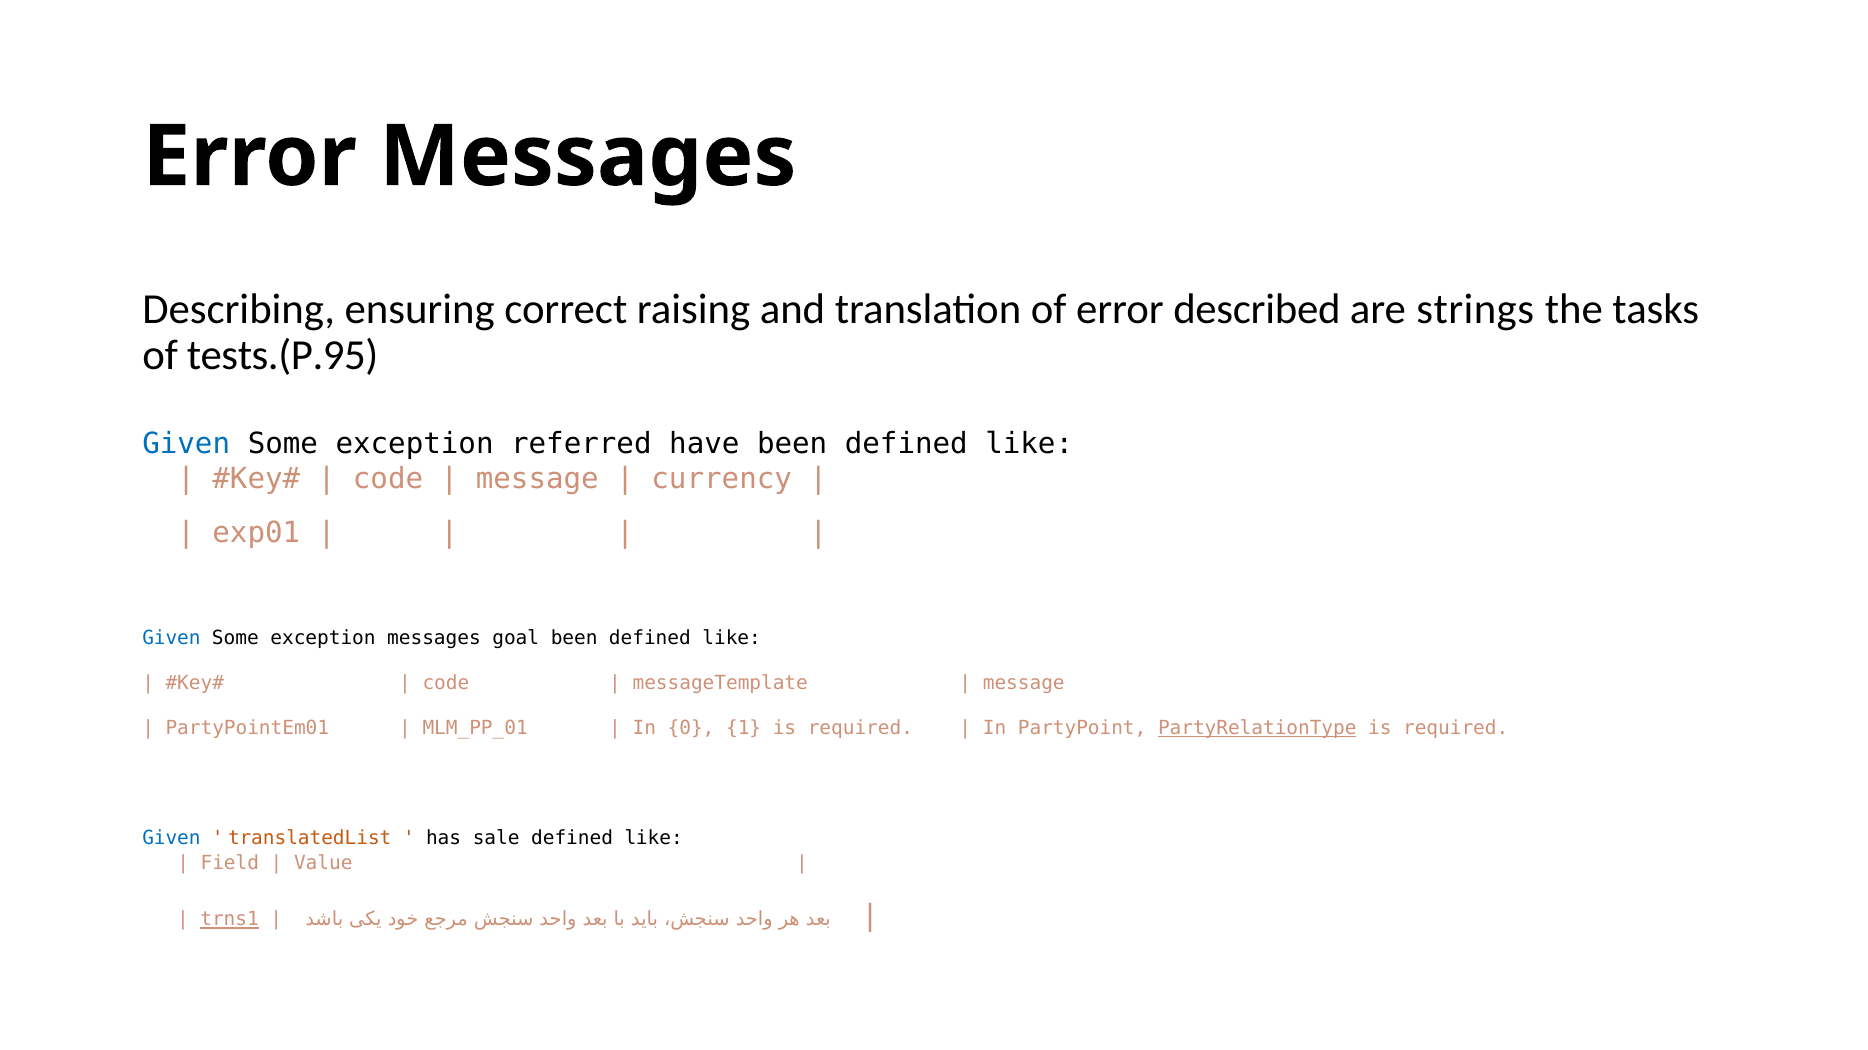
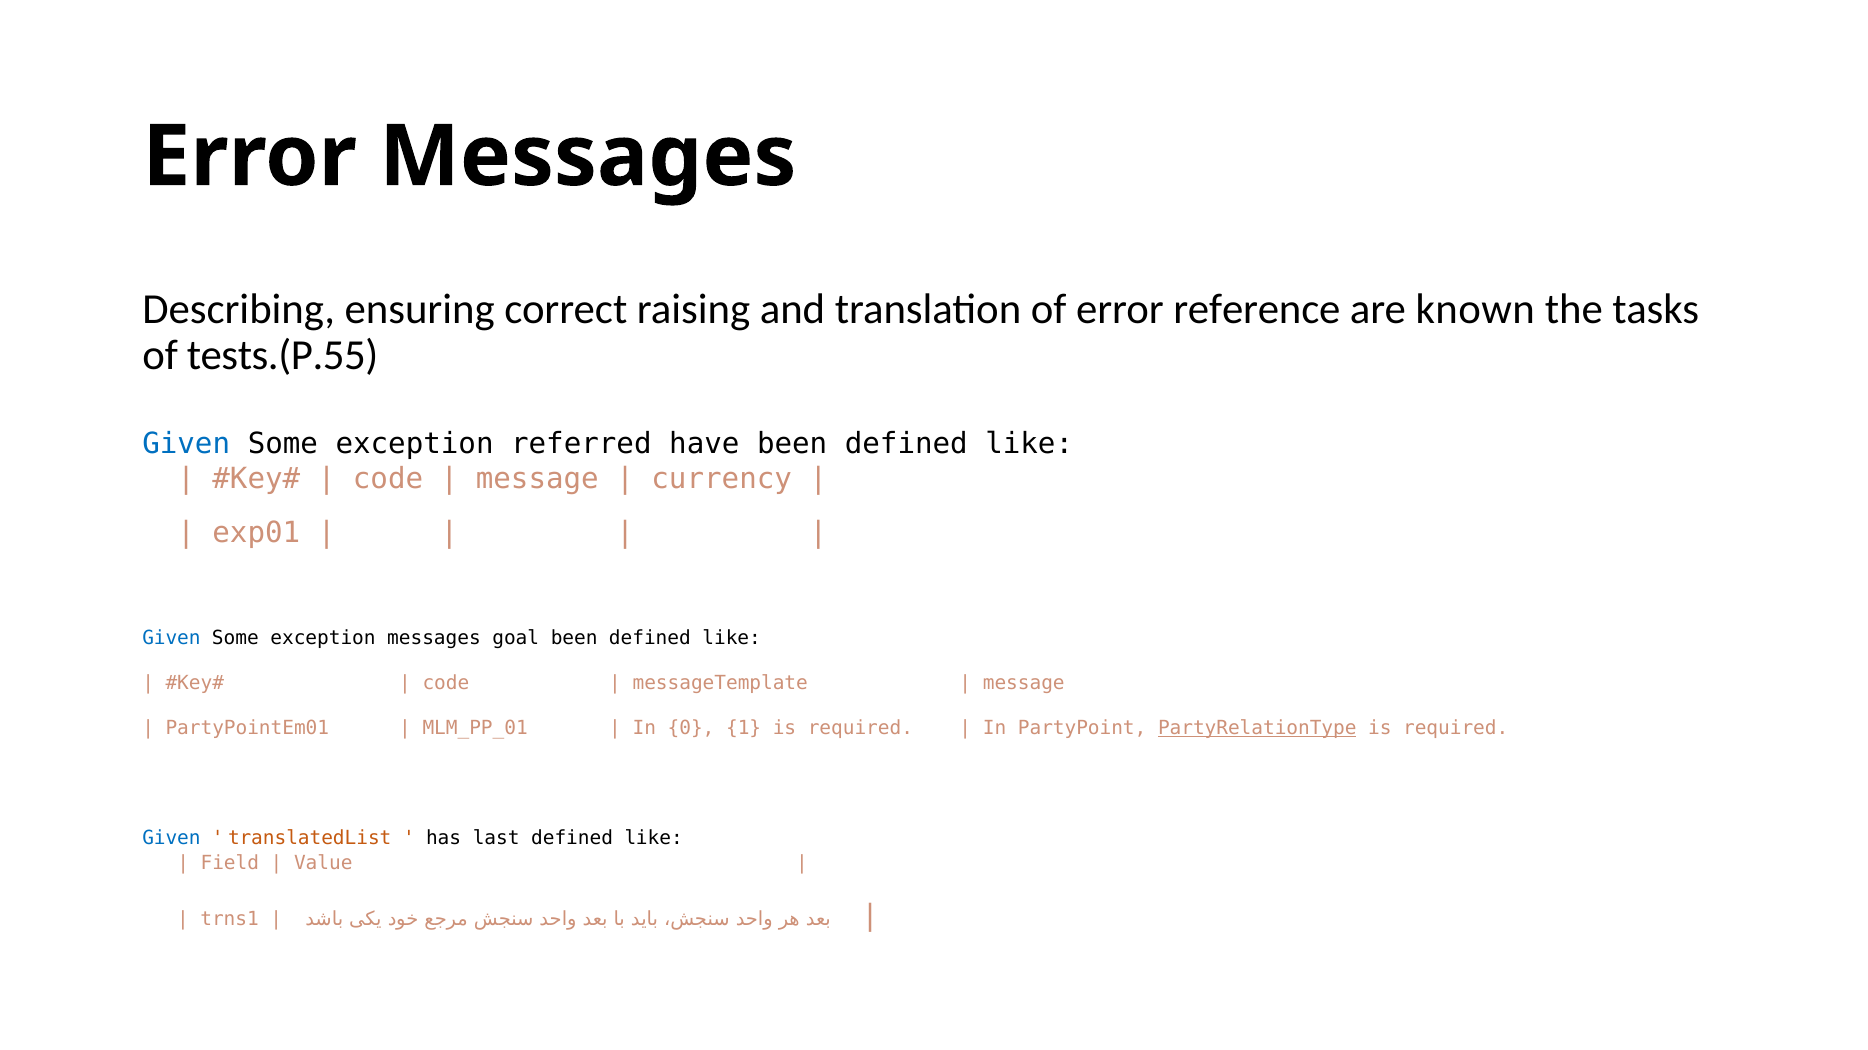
described: described -> reference (1257, 310)
strings: strings -> known (1475, 310)
tests.(P.95: tests.(P.95 -> tests.(P.55 (283, 356)
sale: sale -> last (496, 838)
trns1 underline: present -> none (230, 920)
